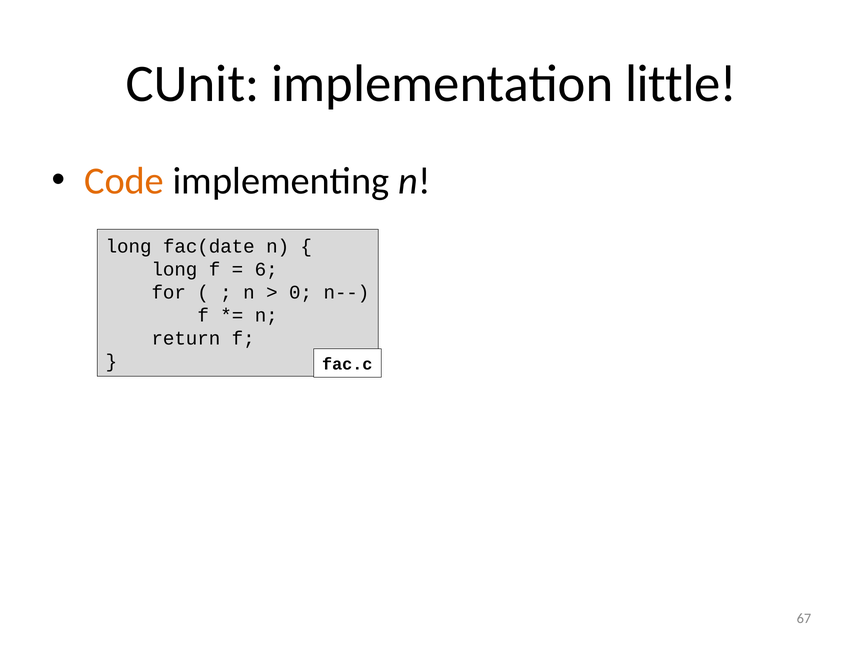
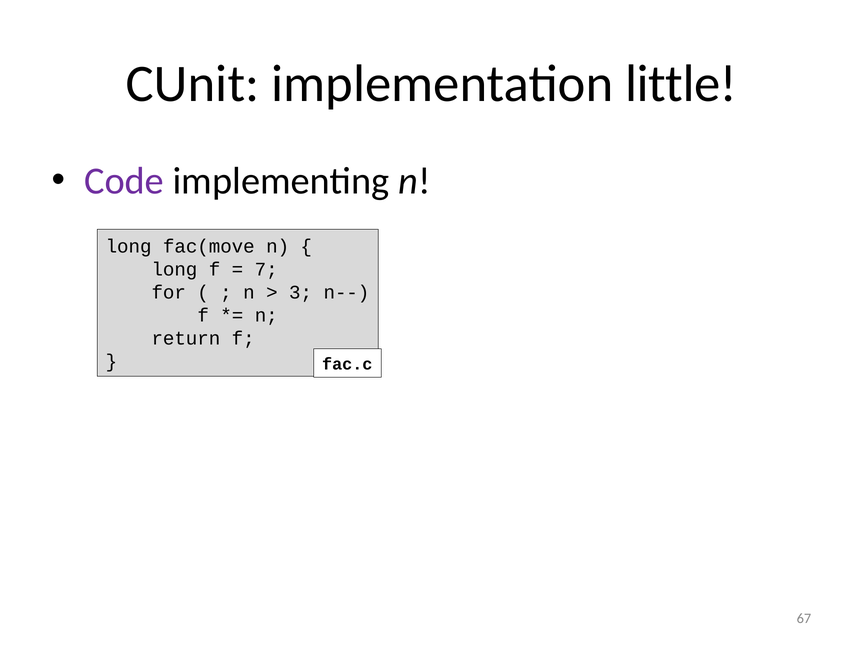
Code colour: orange -> purple (124, 181)
fac(date: fac(date -> fac(move (209, 246)
6: 6 -> 7 (266, 269)
0: 0 -> 3 (301, 292)
